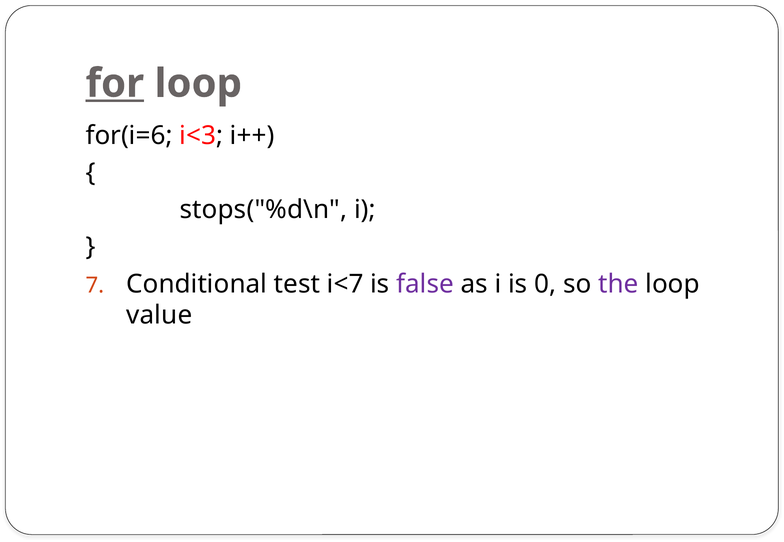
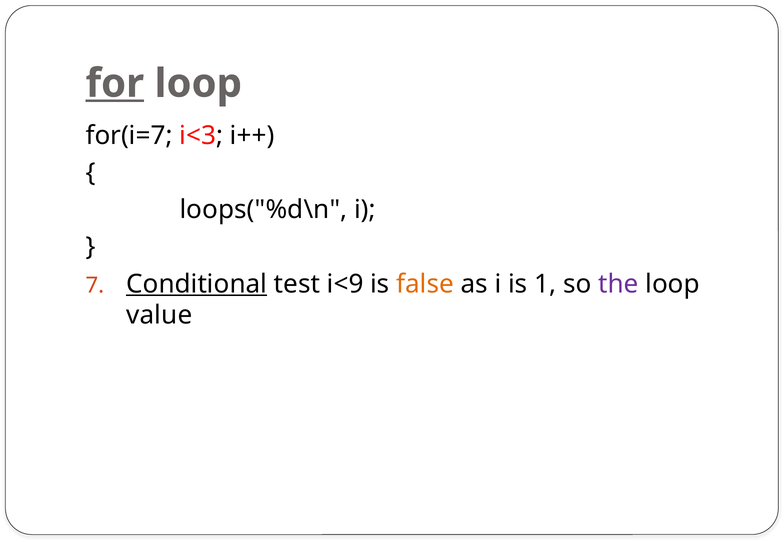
for(i=6: for(i=6 -> for(i=7 (129, 136)
stops("%d\n: stops("%d\n -> loops("%d\n (263, 210)
Conditional underline: none -> present (197, 284)
i<7: i<7 -> i<9 (345, 284)
false colour: purple -> orange (425, 284)
0: 0 -> 1 (545, 284)
